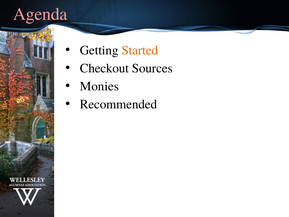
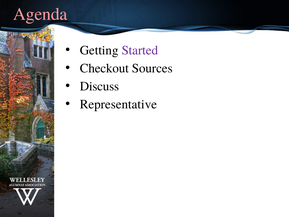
Started colour: orange -> purple (140, 50)
Monies: Monies -> Discuss (100, 86)
Recommended: Recommended -> Representative (118, 104)
